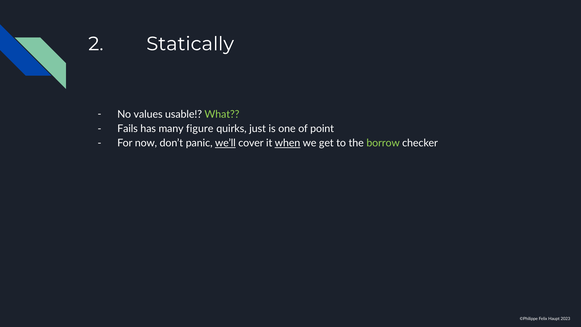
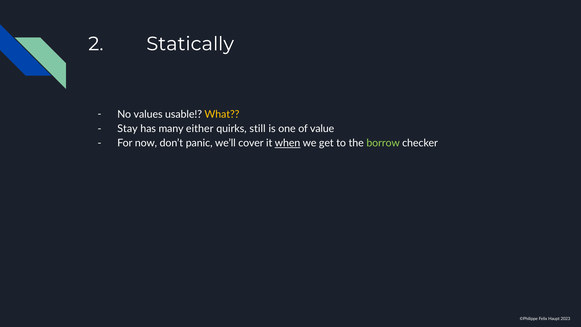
What colour: light green -> yellow (222, 114)
Fails: Fails -> Stay (127, 129)
figure: figure -> either (200, 129)
just: just -> still (258, 129)
point: point -> value (322, 129)
we’ll underline: present -> none (225, 143)
